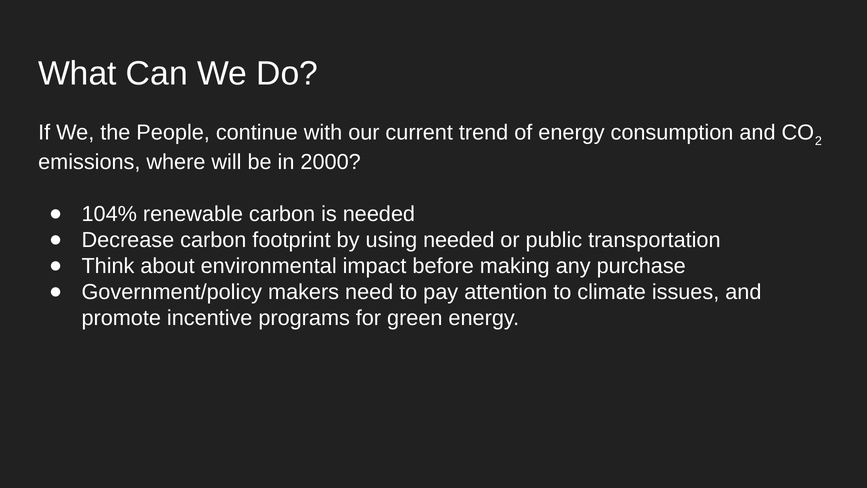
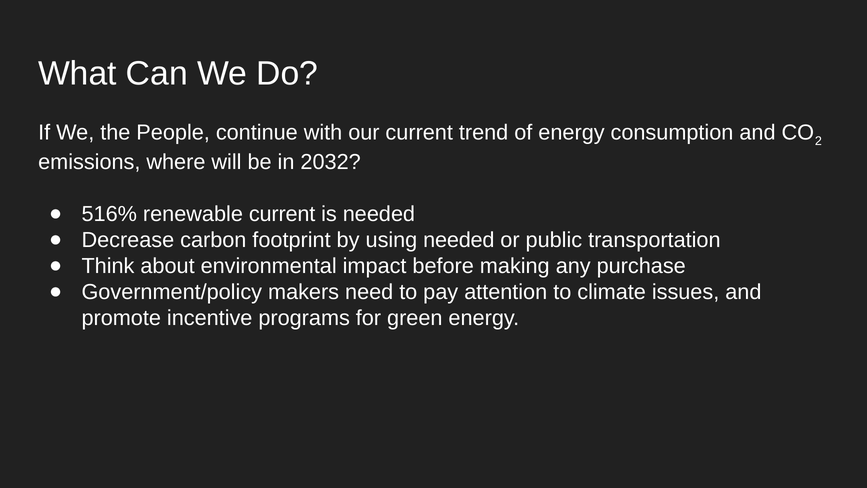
2000: 2000 -> 2032 (331, 162)
104%: 104% -> 516% (109, 214)
renewable carbon: carbon -> current (282, 214)
